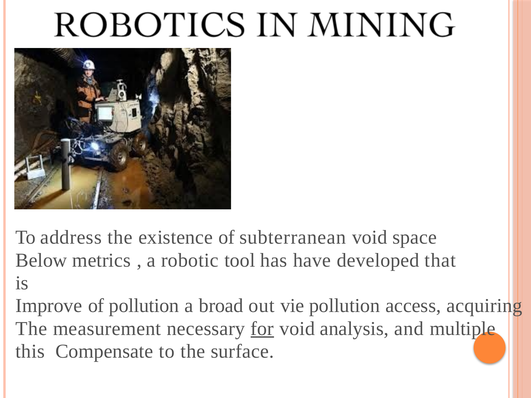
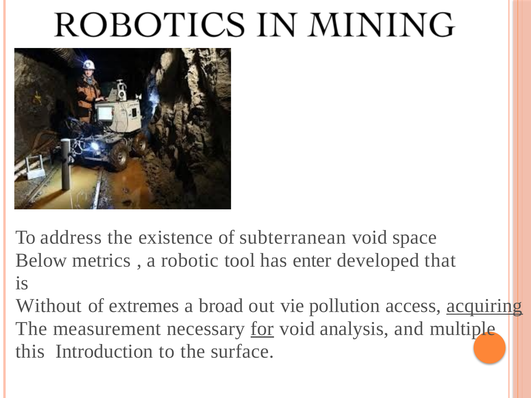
have: have -> enter (312, 260)
Improve: Improve -> Without (49, 306)
of pollution: pollution -> extremes (144, 306)
acquiring underline: none -> present (484, 306)
Compensate: Compensate -> Introduction (104, 352)
